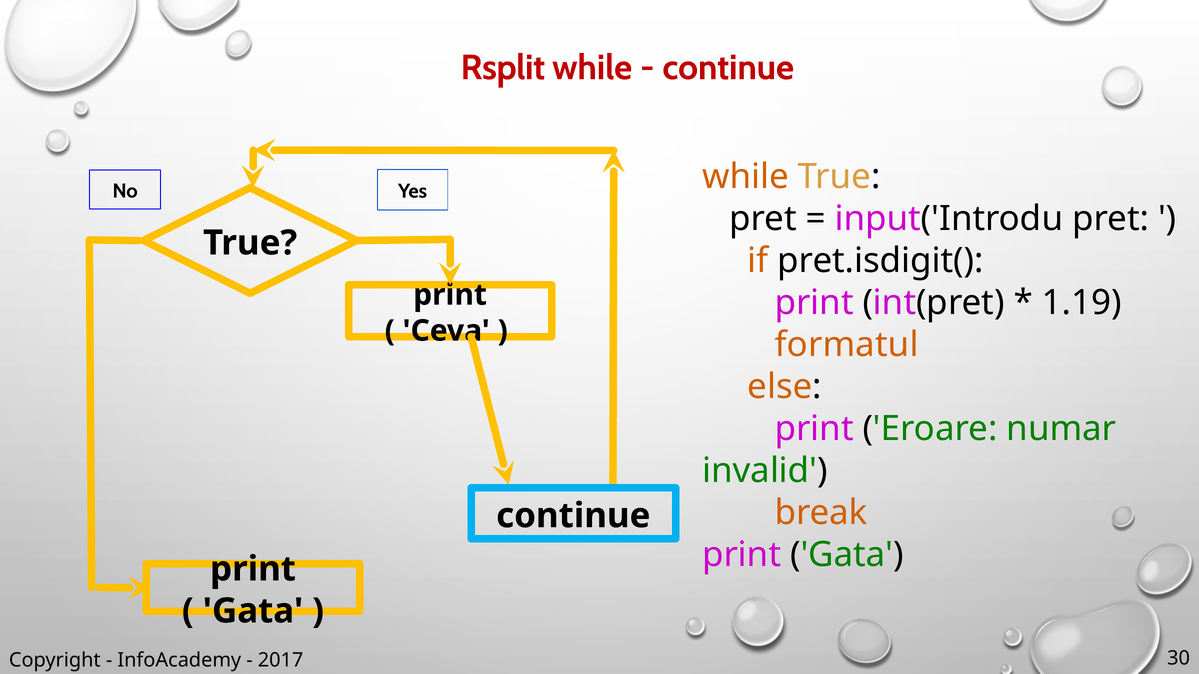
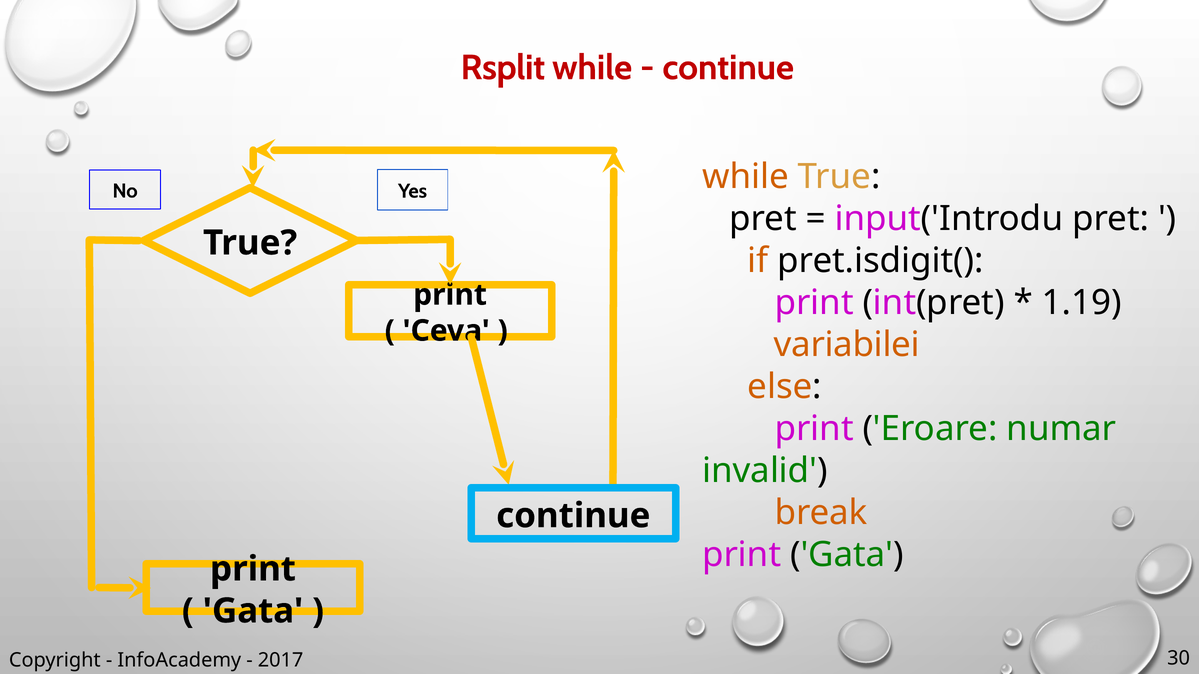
formatul: formatul -> variabilei (847, 345)
